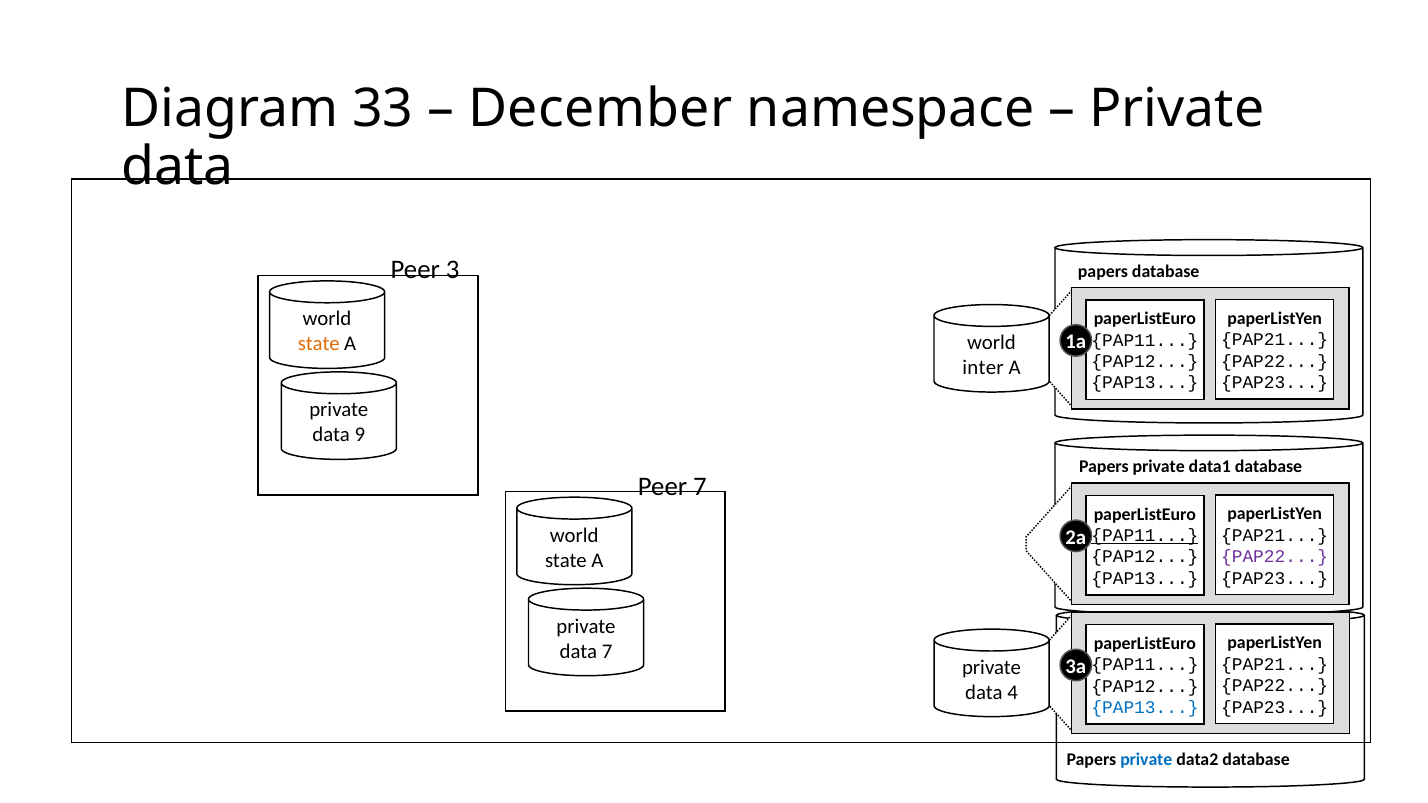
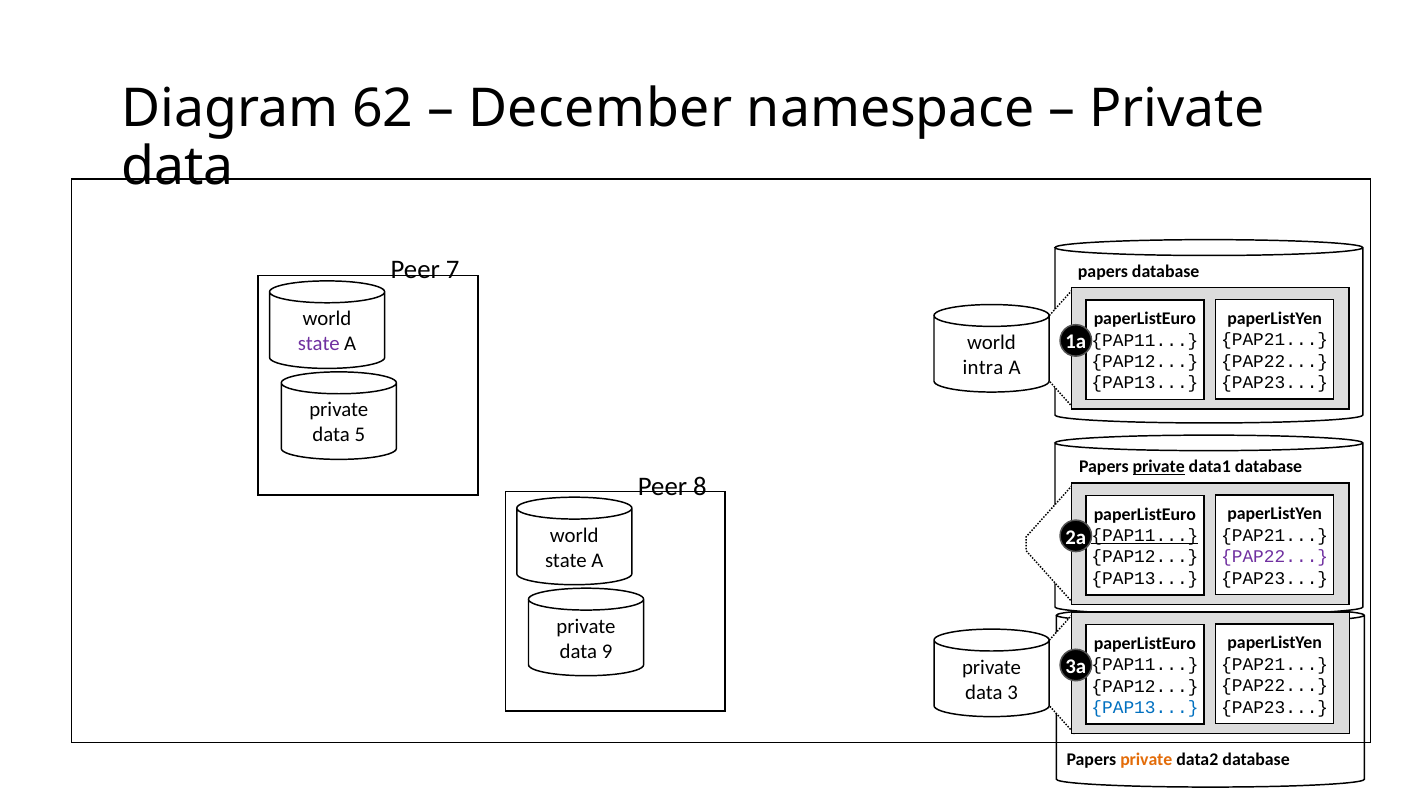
33: 33 -> 62 (383, 109)
3: 3 -> 7 (453, 270)
state colour: orange -> purple (319, 344)
inter: inter -> intra (983, 368)
9: 9 -> 5 (360, 435)
private underline: none -> present (1159, 467)
Peer 7: 7 -> 8 (700, 486)
data 7: 7 -> 9 (607, 652)
4: 4 -> 3 (1013, 692)
private colour: blue -> orange (1146, 760)
